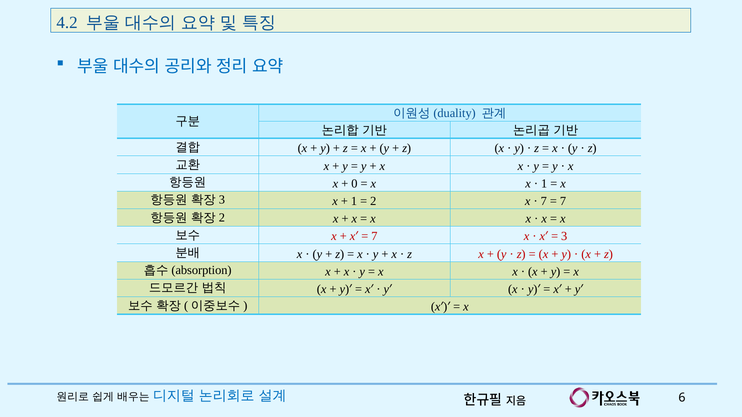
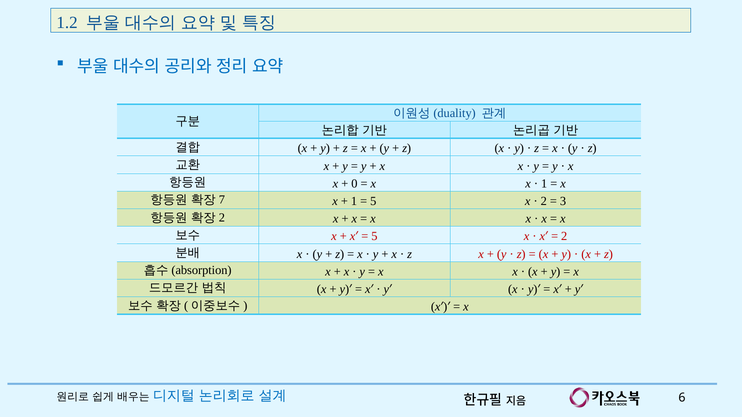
4.2: 4.2 -> 1.2 (67, 22)
3: 3 -> 7 (222, 200)
2: 2 -> 5 (373, 201)
7: 7 -> 2 (544, 201)
7: 7 -> 3 (563, 201)
7: 7 -> 5 (374, 237)
3: 3 -> 2 (564, 237)
